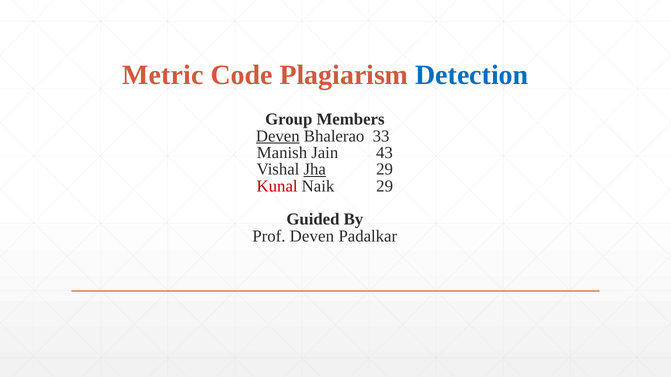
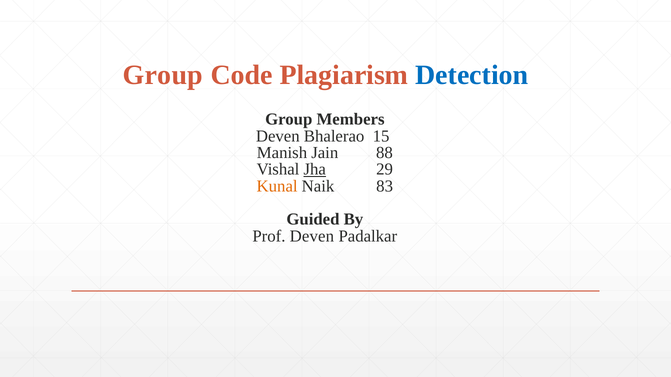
Metric: Metric -> Group (163, 75)
Deven underline: present -> none (278, 136)
33: 33 -> 15 (381, 136)
43: 43 -> 88 (384, 153)
Kunal colour: red -> orange (277, 186)
Naik 29: 29 -> 83 (385, 186)
